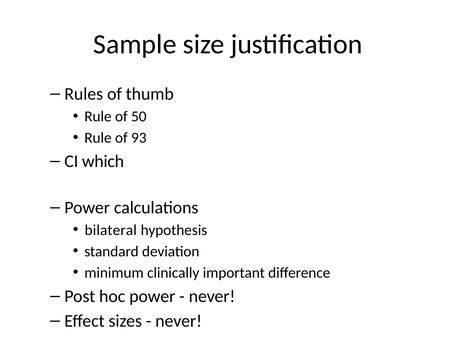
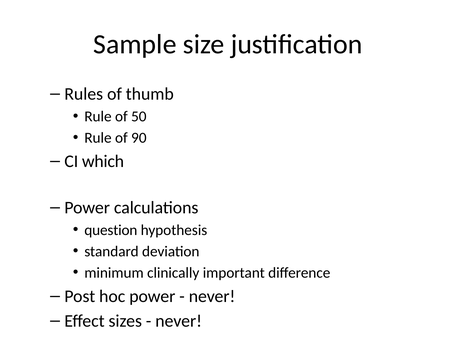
93: 93 -> 90 (139, 138)
bilateral: bilateral -> question (111, 230)
